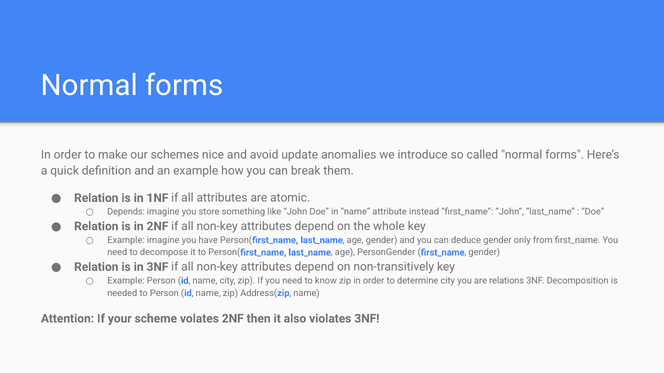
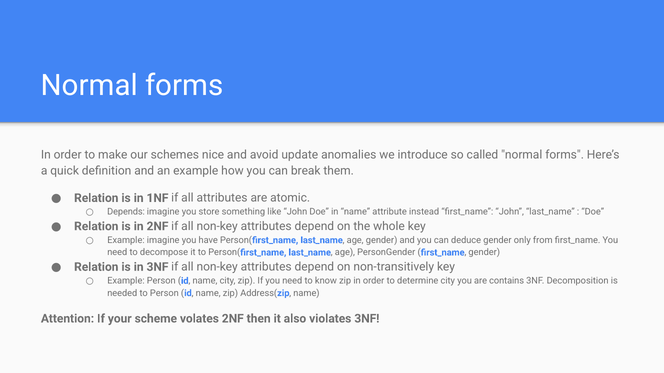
relations: relations -> contains (507, 281)
